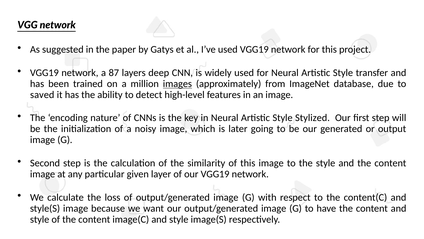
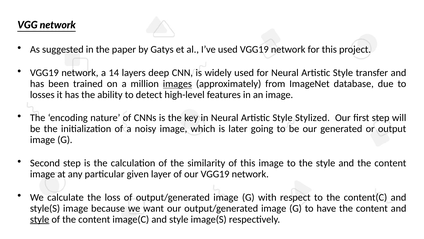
87: 87 -> 14 (114, 73)
saved: saved -> losses (42, 95)
style underline: none -> present (40, 219)
